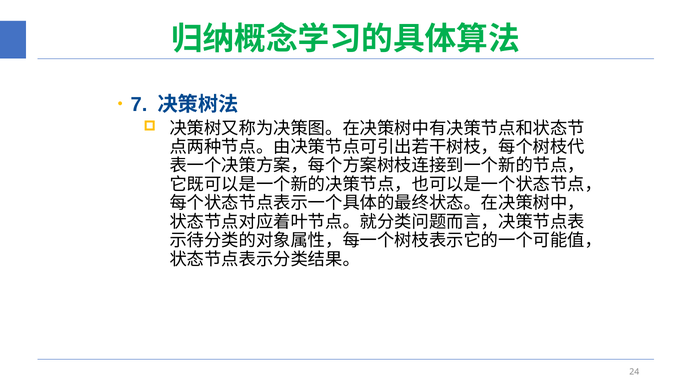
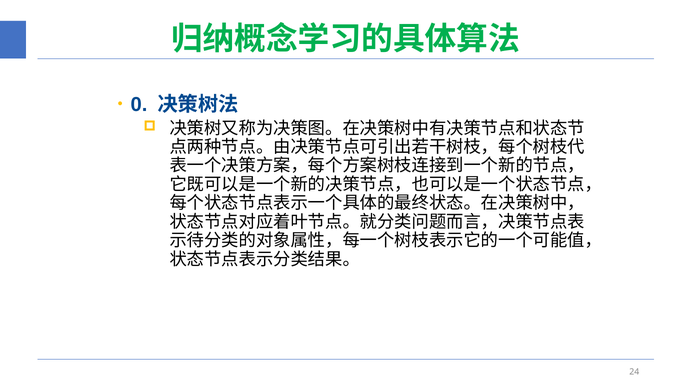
7: 7 -> 0 (139, 104)
